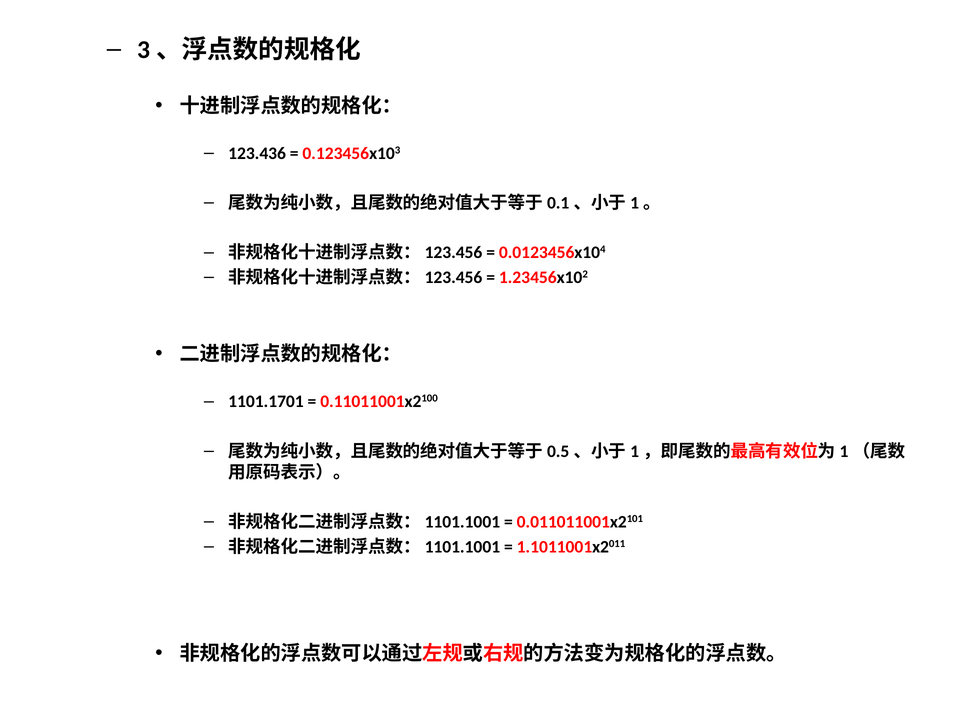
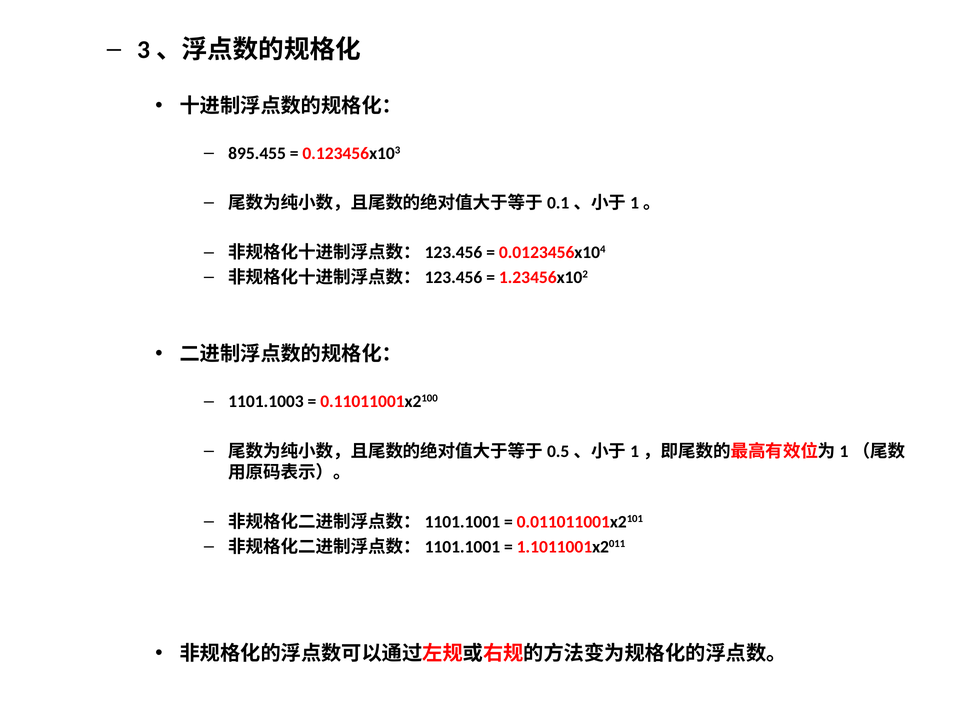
123.436: 123.436 -> 895.455 (257, 153)
1101.1701: 1101.1701 -> 1101.1003 (266, 402)
